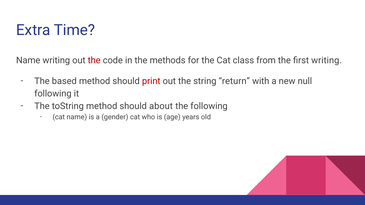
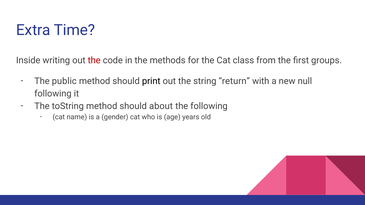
Name: Name -> Inside (28, 60)
first writing: writing -> groups (327, 60)
based: based -> public (64, 81)
print colour: red -> black (151, 81)
